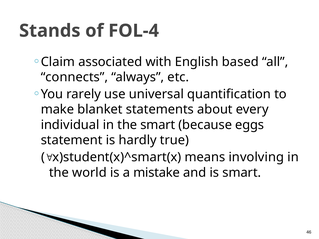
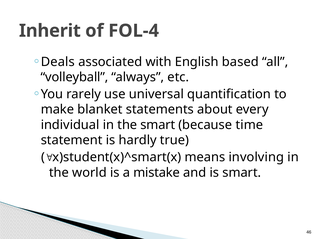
Stands: Stands -> Inherit (50, 31)
Claim: Claim -> Deals (58, 62)
connects: connects -> volleyball (75, 77)
eggs: eggs -> time (249, 125)
